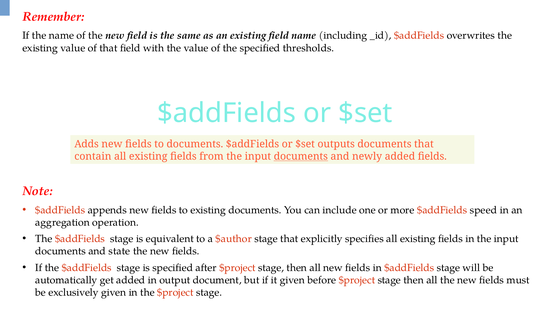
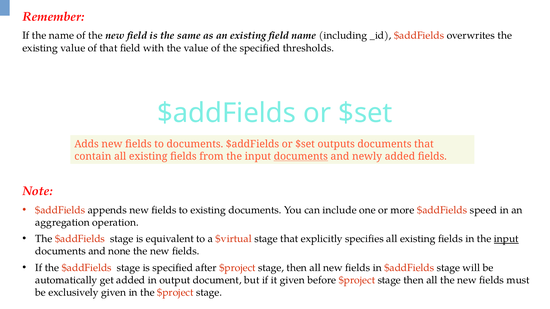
$author: $author -> $virtual (234, 239)
input underline: none -> present (506, 239)
state: state -> none (119, 251)
